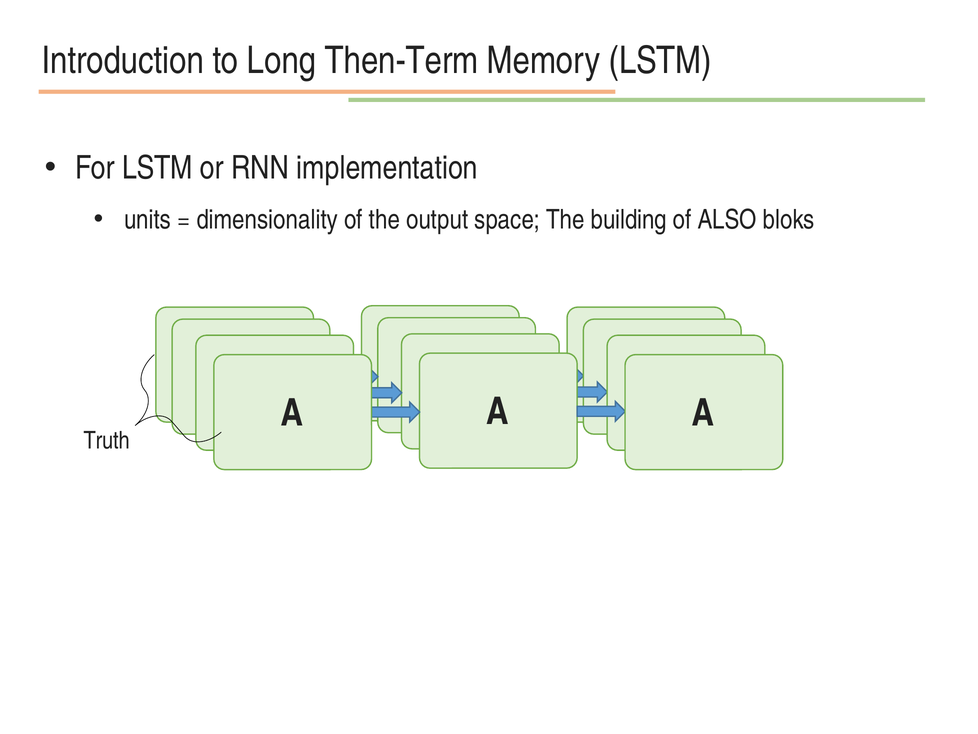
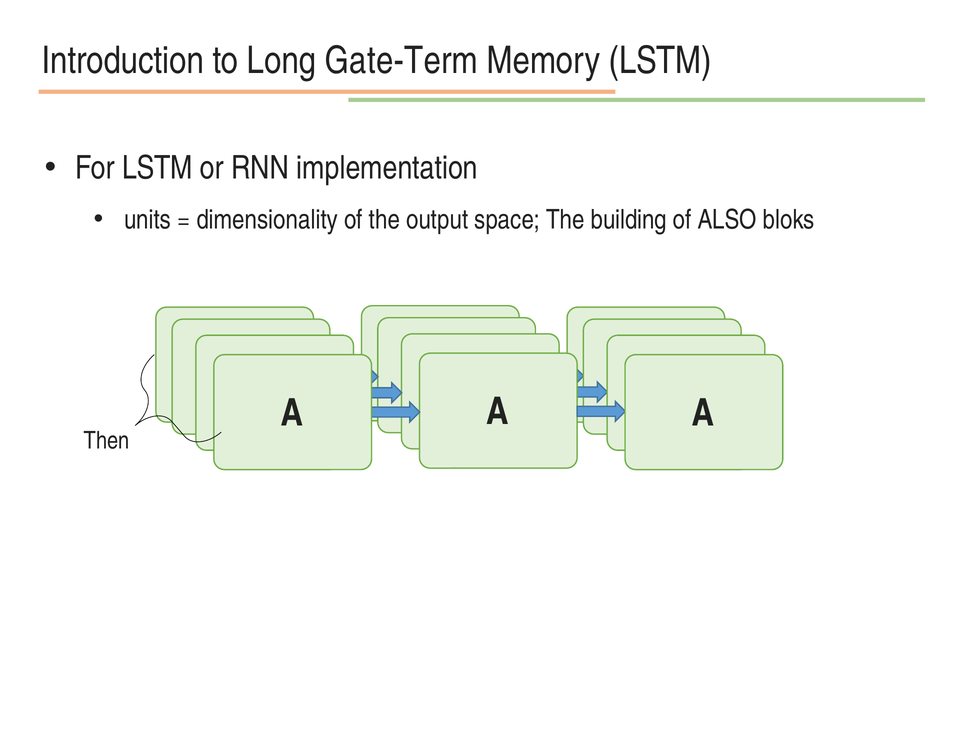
Then-Term: Then-Term -> Gate-Term (401, 61)
Truth: Truth -> Then (107, 440)
